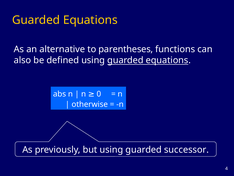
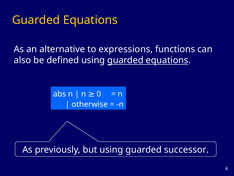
parentheses: parentheses -> expressions (126, 49)
